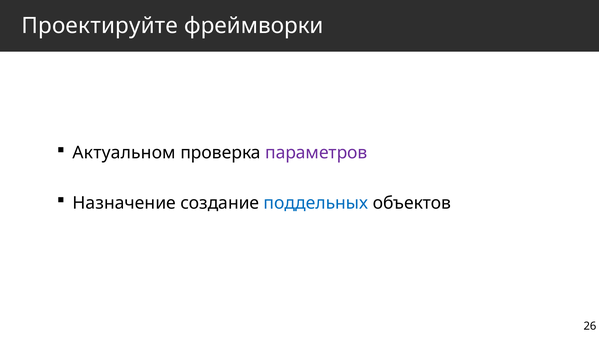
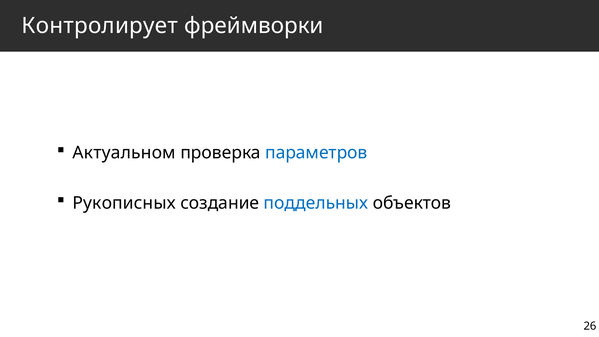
Проектируйте: Проектируйте -> Контролирует (100, 26)
параметров colour: purple -> blue (316, 153)
Назначение: Назначение -> Рукописных (124, 203)
